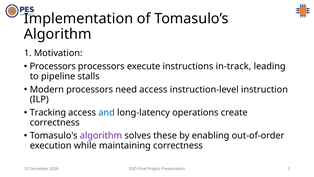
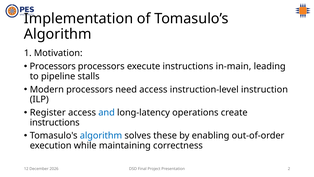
in-track: in-track -> in-main (234, 66)
Tracking: Tracking -> Register (48, 112)
correctness: correctness -> instructions (55, 122)
algorithm colour: purple -> blue (101, 135)
